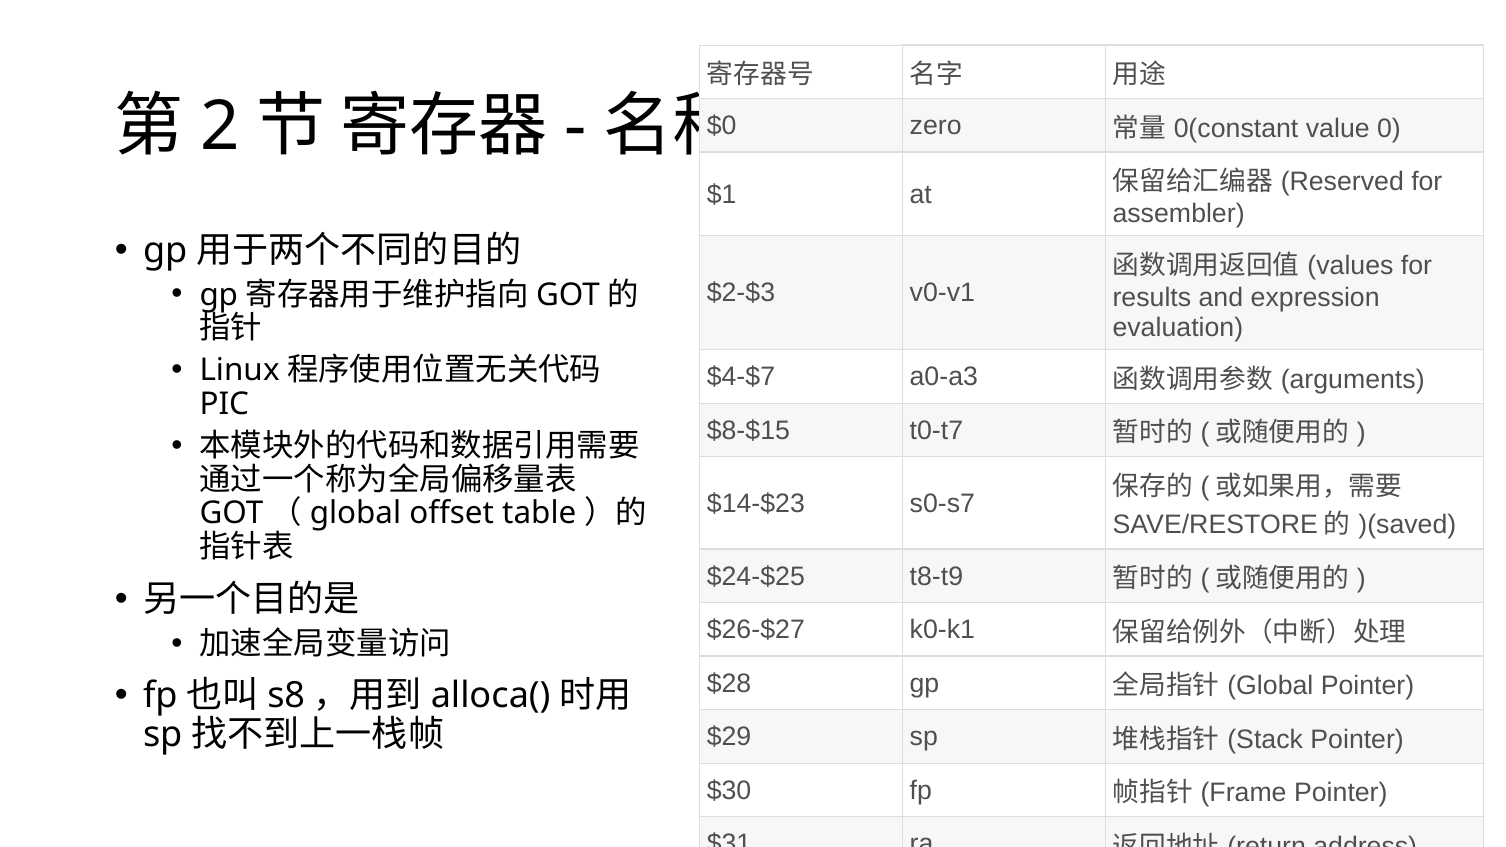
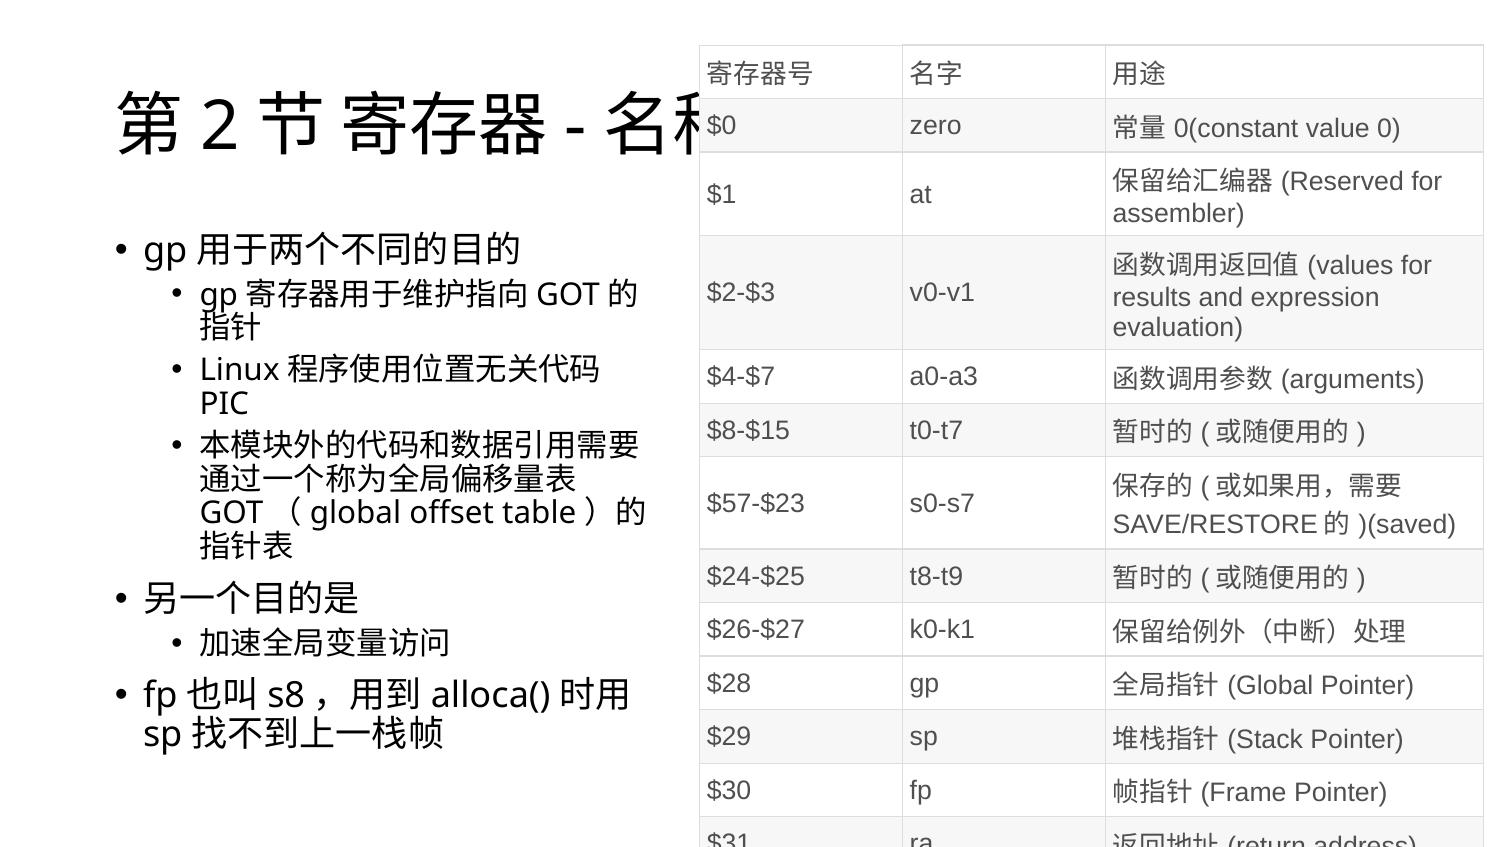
$14-$23: $14-$23 -> $57-$23 (756, 503)
